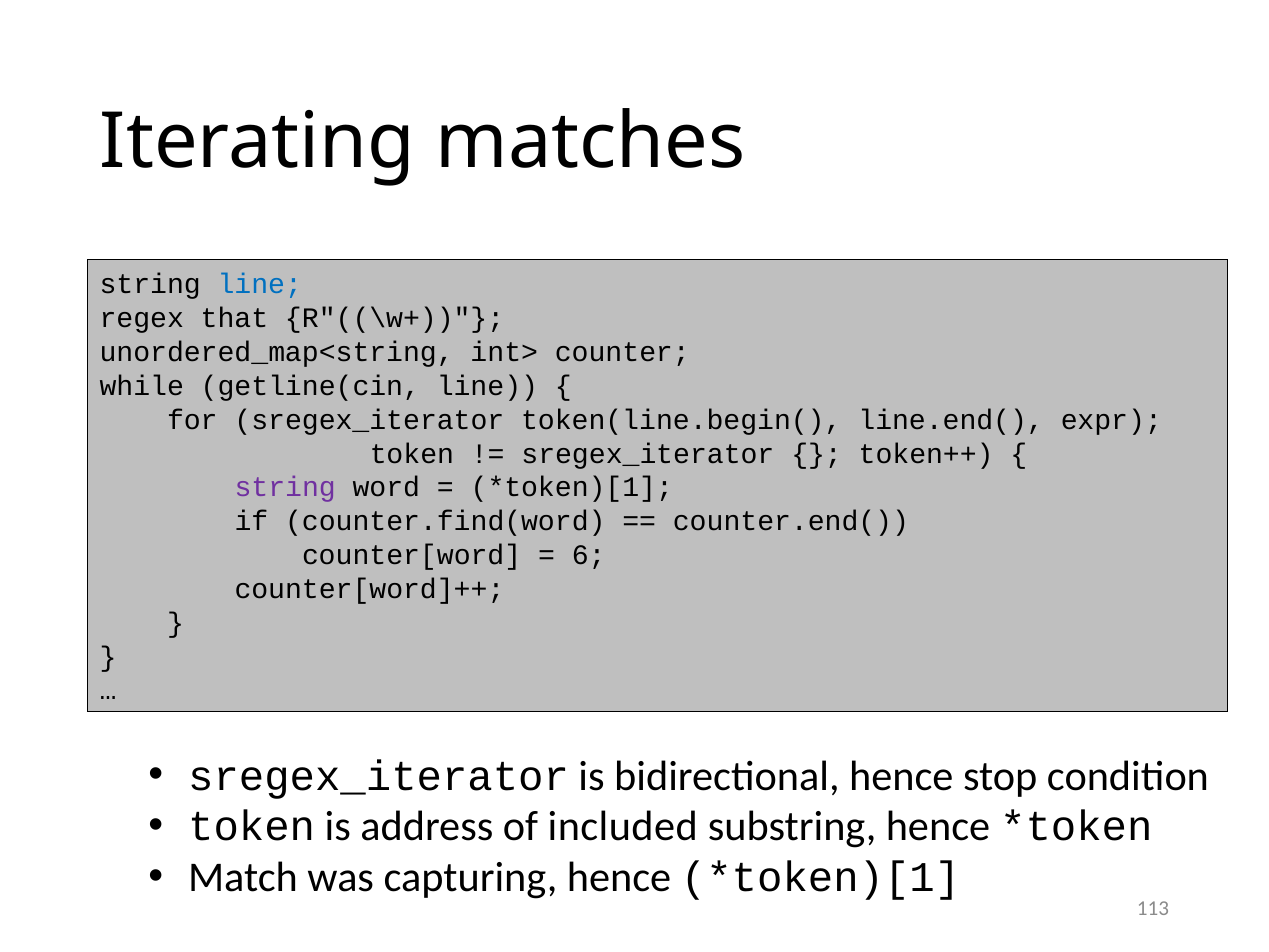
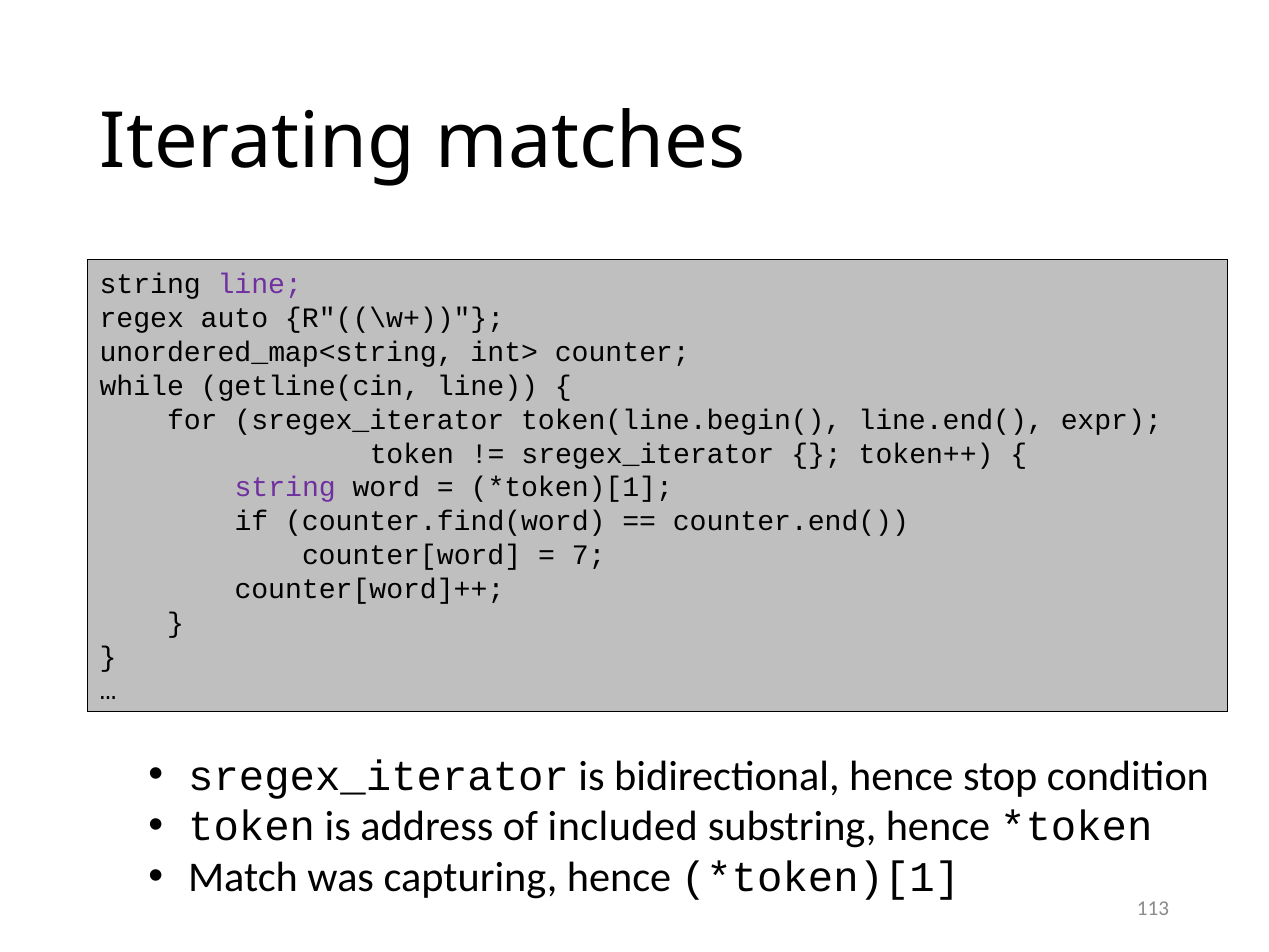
line colour: blue -> purple (260, 285)
that: that -> auto (234, 318)
6: 6 -> 7 (589, 555)
